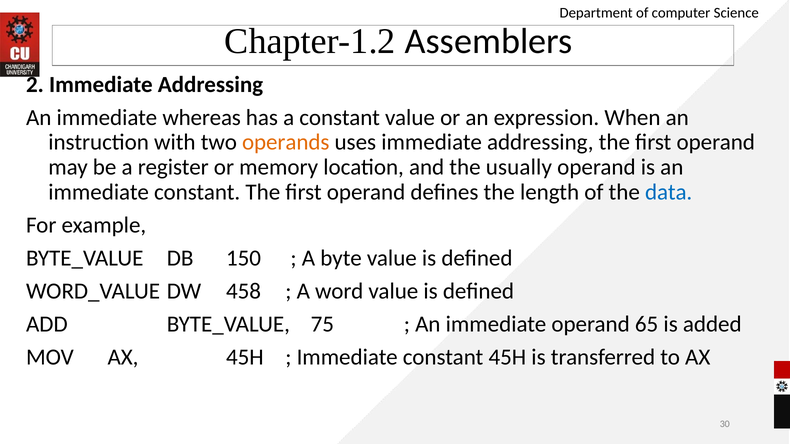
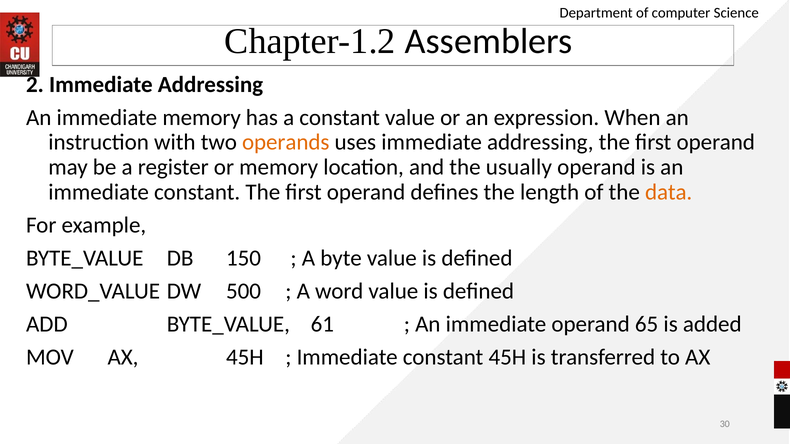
immediate whereas: whereas -> memory (202, 118)
data colour: blue -> orange (669, 192)
458: 458 -> 500 (244, 291)
75: 75 -> 61 (322, 324)
